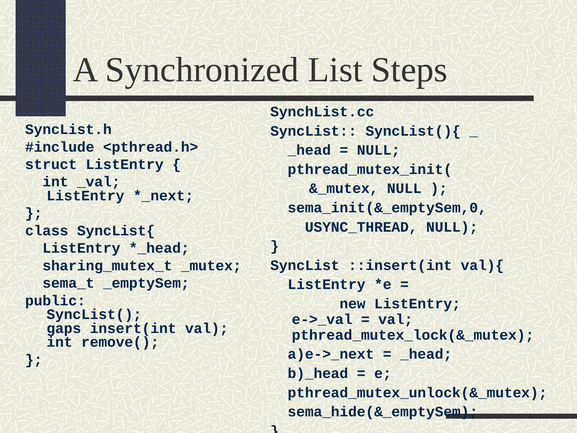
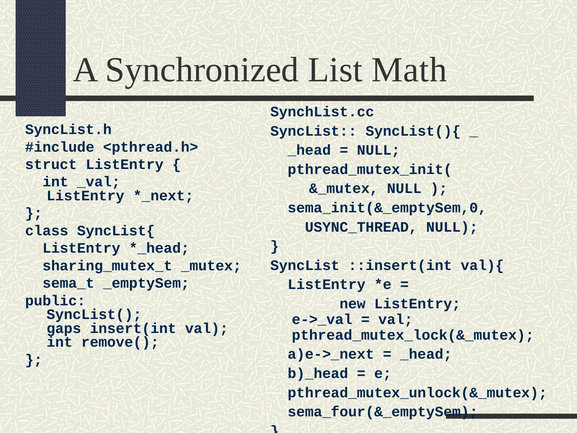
Steps: Steps -> Math (409, 70)
sema_hide(&_emptySem: sema_hide(&_emptySem -> sema_four(&_emptySem (383, 412)
